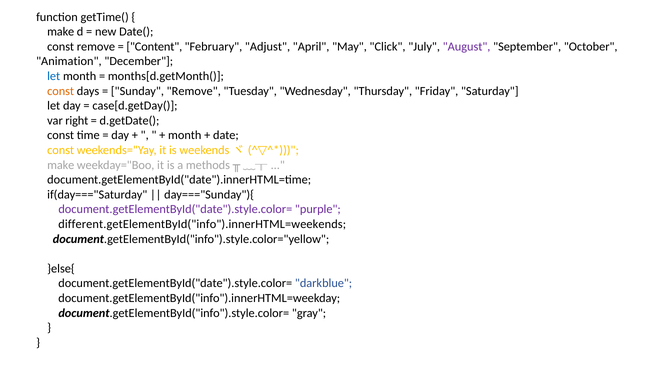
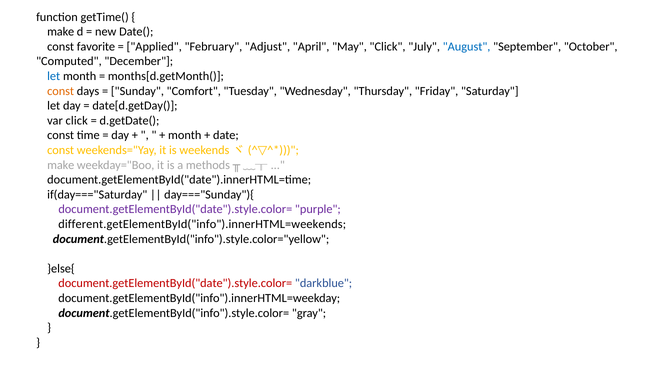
const remove: remove -> favorite (96, 47)
Content: Content -> Applied (154, 47)
August colour: purple -> blue (467, 47)
Animation: Animation -> Computed (69, 61)
Sunday Remove: Remove -> Comfort (194, 91)
case[d.getDay(: case[d.getDay( -> date[d.getDay( (135, 106)
var right: right -> click (77, 120)
document.getElementById("date").style.color= colour: black -> red (175, 283)
